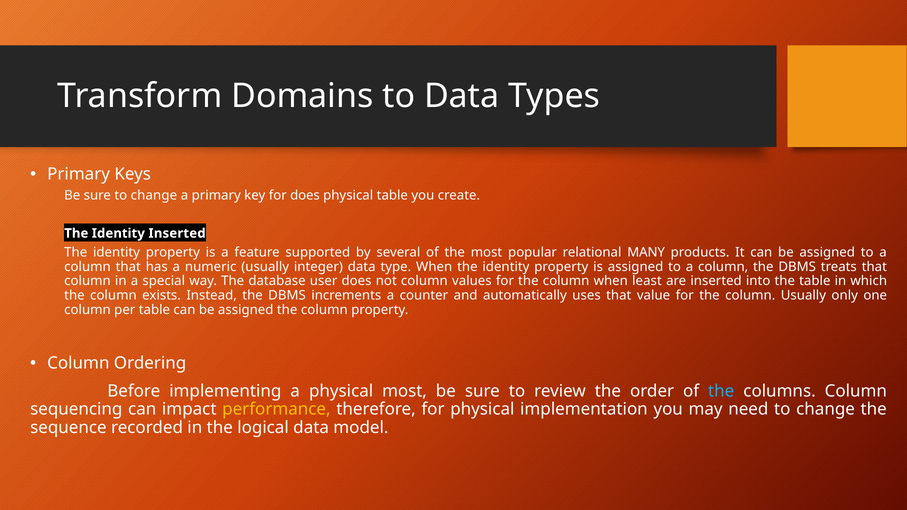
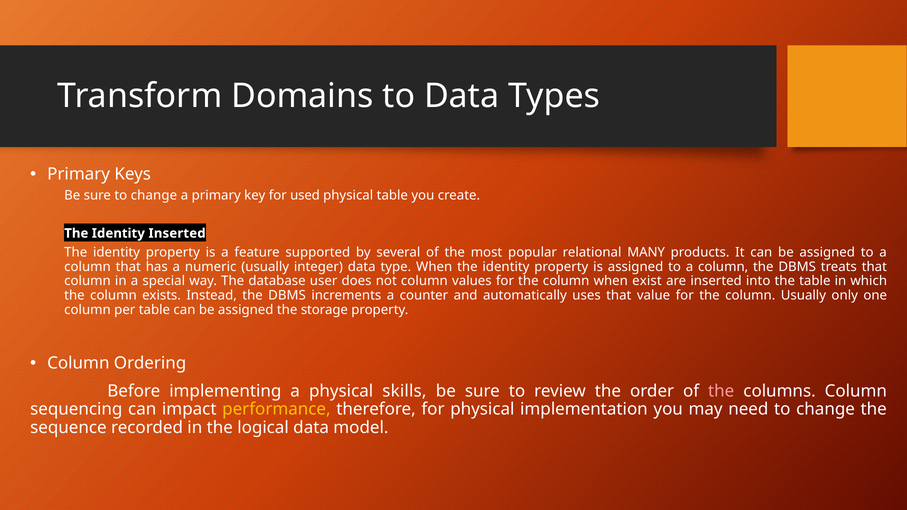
for does: does -> used (305, 195)
least: least -> exist (647, 281)
assigned the column: column -> storage (324, 310)
physical most: most -> skills (404, 391)
the colour: light blue -> pink (721, 391)
